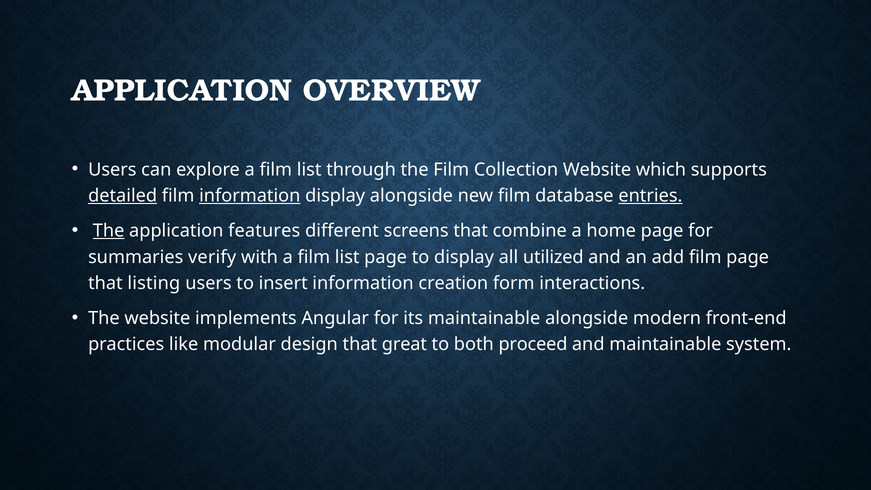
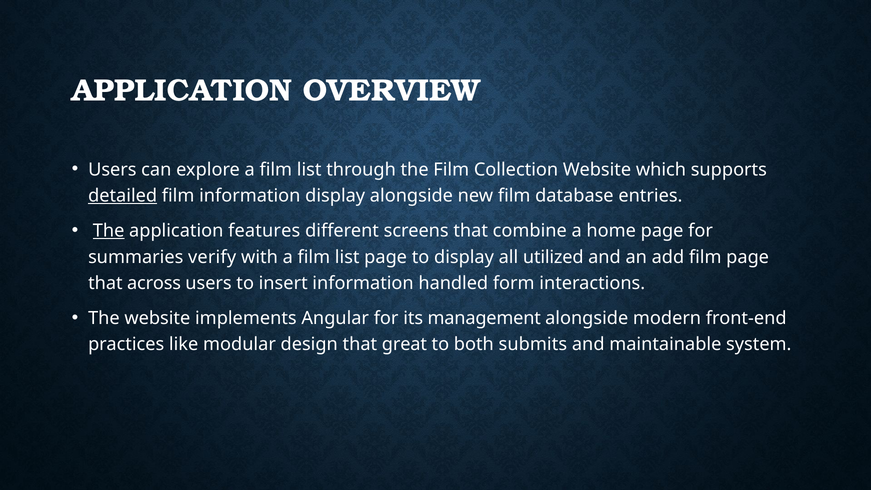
information underline: present -> none (250, 196)
entries underline: present -> none (650, 196)
listing: listing -> across (154, 283)
creation: creation -> handled (453, 283)
its maintainable: maintainable -> management (484, 318)
proceed: proceed -> submits (533, 344)
